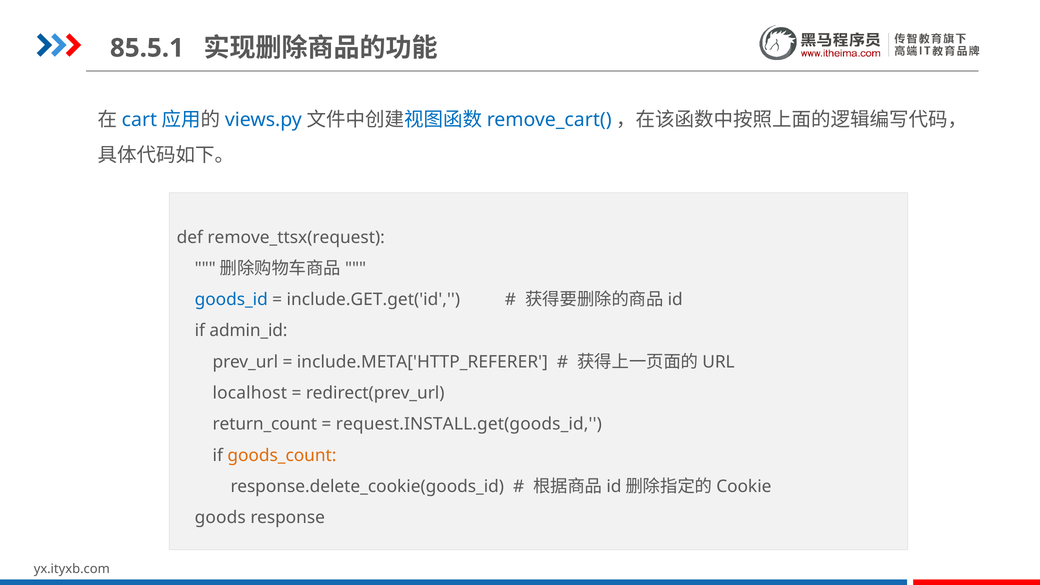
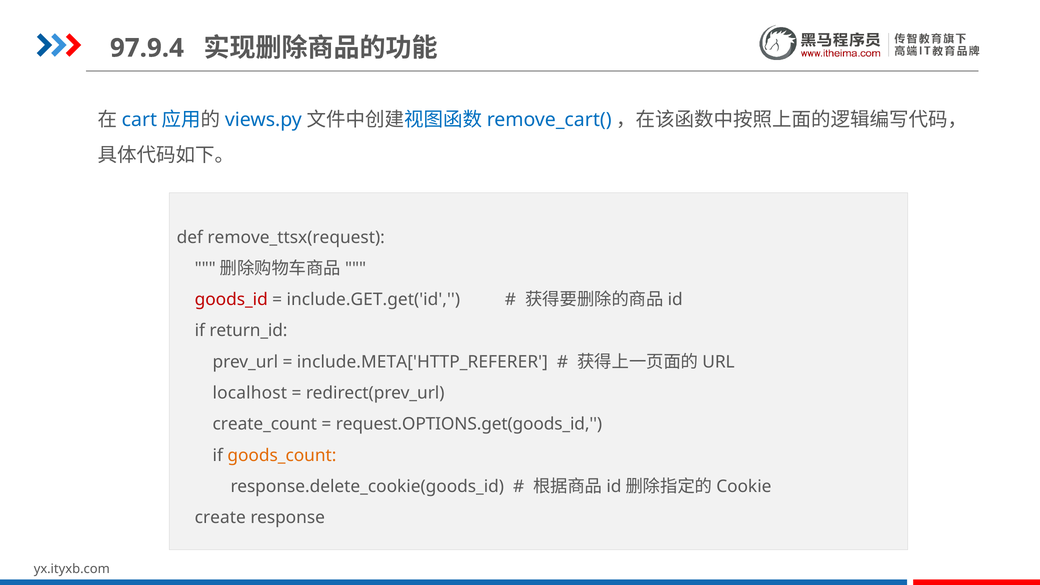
85.5.1: 85.5.1 -> 97.9.4 (147, 48)
goods_id colour: blue -> red (231, 300)
admin_id: admin_id -> return_id (248, 331)
return_count: return_count -> create_count (265, 424)
request.INSTALL.get(goods_id: request.INSTALL.get(goods_id -> request.OPTIONS.get(goods_id (469, 424)
goods: goods -> create (220, 518)
